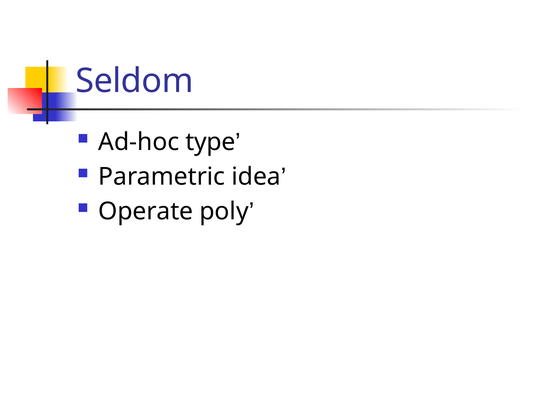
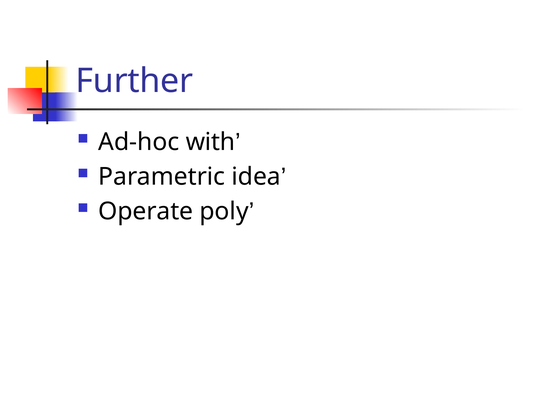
Seldom: Seldom -> Further (134, 81)
type: type -> with (210, 142)
